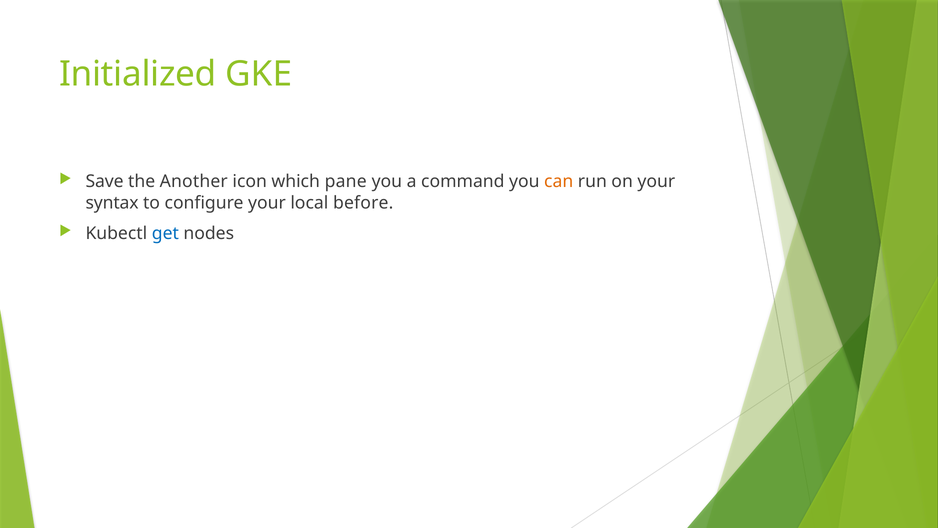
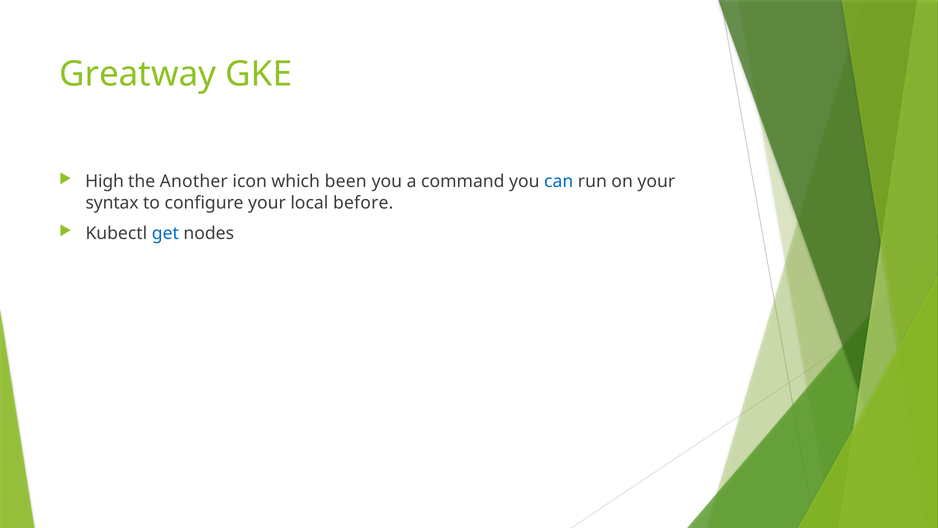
Initialized: Initialized -> Greatway (138, 74)
Save: Save -> High (105, 182)
pane: pane -> been (346, 182)
can colour: orange -> blue (559, 182)
